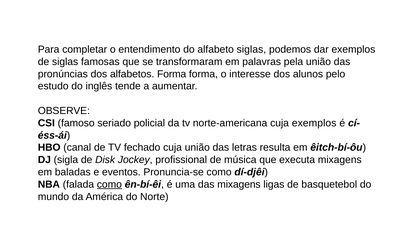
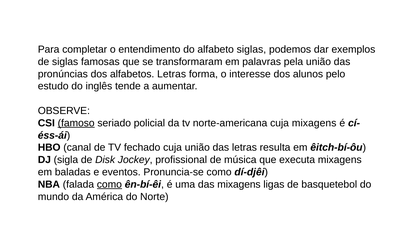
alfabetos Forma: Forma -> Letras (172, 74)
famoso underline: none -> present (76, 123)
cuja exemplos: exemplos -> mixagens (314, 123)
